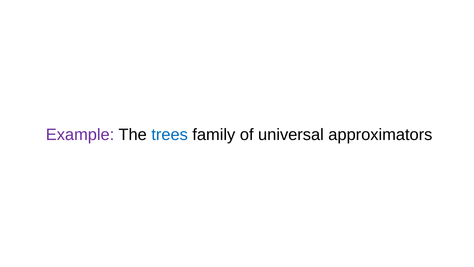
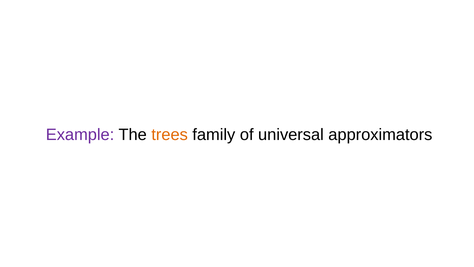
trees colour: blue -> orange (170, 134)
